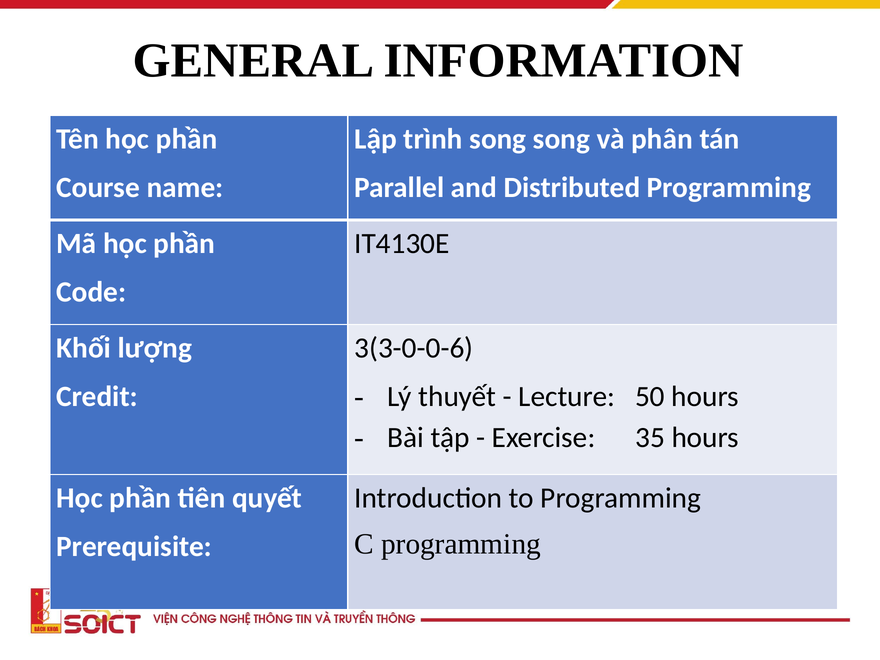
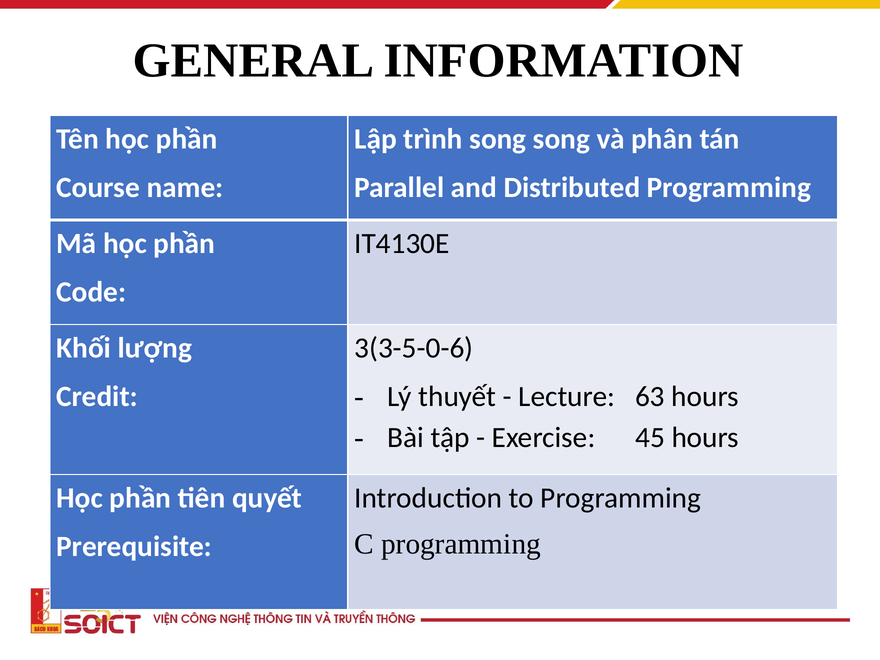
3(3-0-0-6: 3(3-0-0-6 -> 3(3-5-0-6 (414, 348)
50: 50 -> 63 (650, 397)
35: 35 -> 45 (650, 438)
